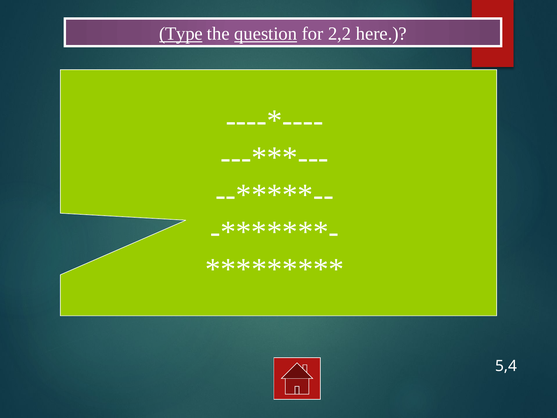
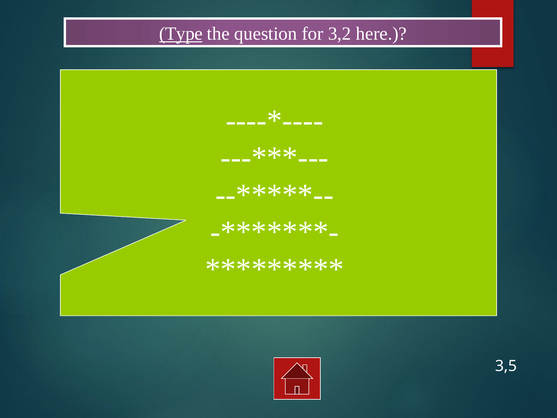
question underline: present -> none (266, 34)
2,2: 2,2 -> 3,2 (340, 34)
5,4: 5,4 -> 3,5 (506, 366)
